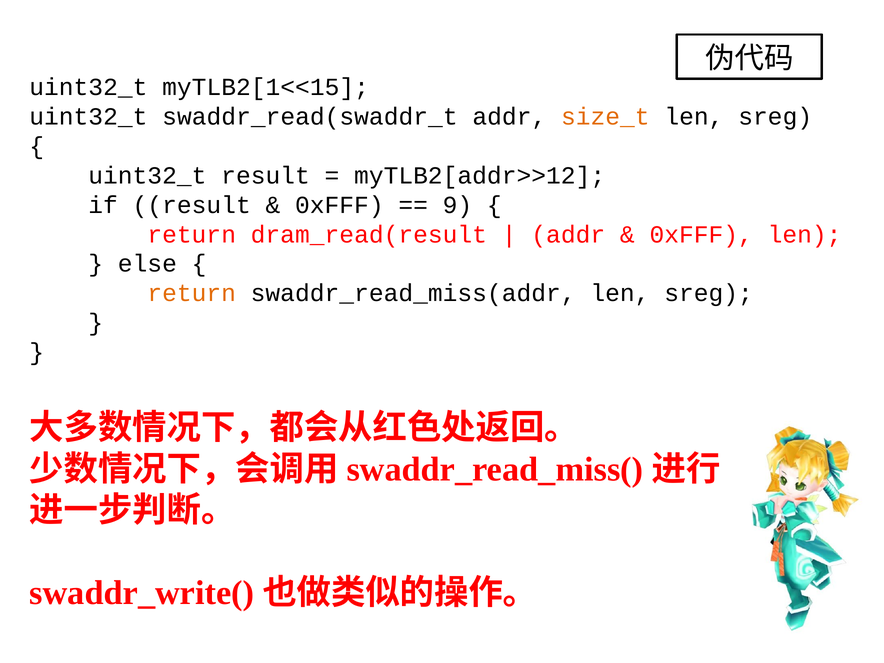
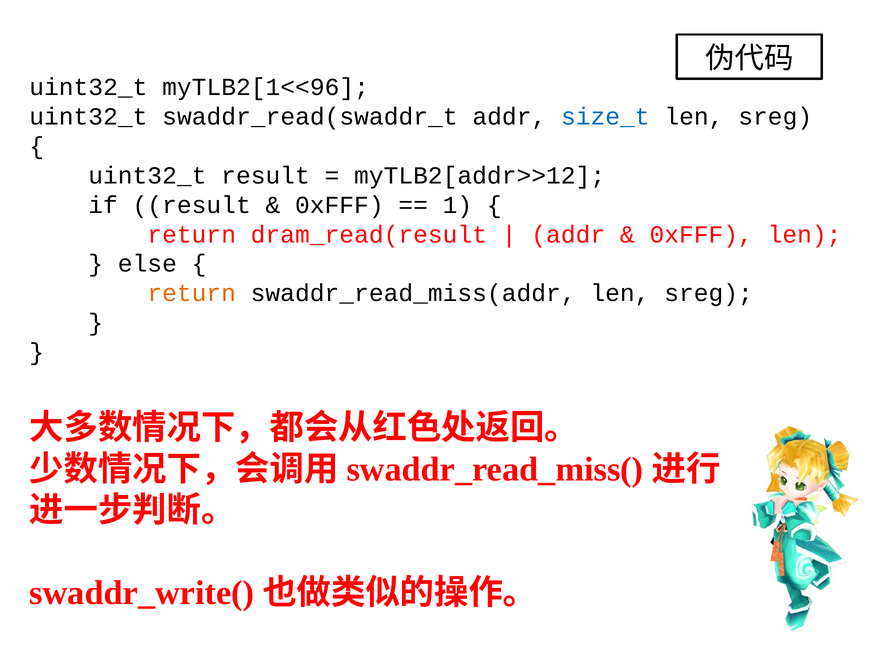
myTLB2[1<<15: myTLB2[1<<15 -> myTLB2[1<<96 (266, 87)
size_t colour: orange -> blue (605, 116)
9: 9 -> 1 (457, 205)
